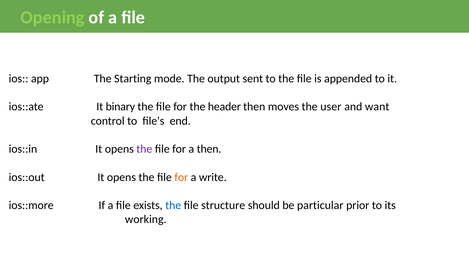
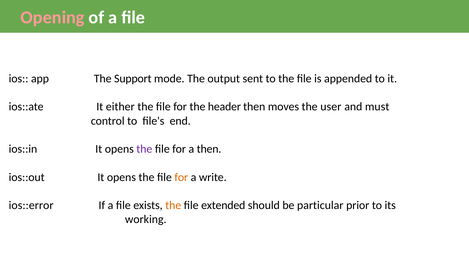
Opening colour: light green -> pink (53, 18)
Starting: Starting -> Support (133, 79)
binary: binary -> either (120, 107)
want: want -> must (377, 107)
ios::more: ios::more -> ios::error (31, 205)
the colour: blue -> orange (173, 205)
structure: structure -> extended (223, 205)
